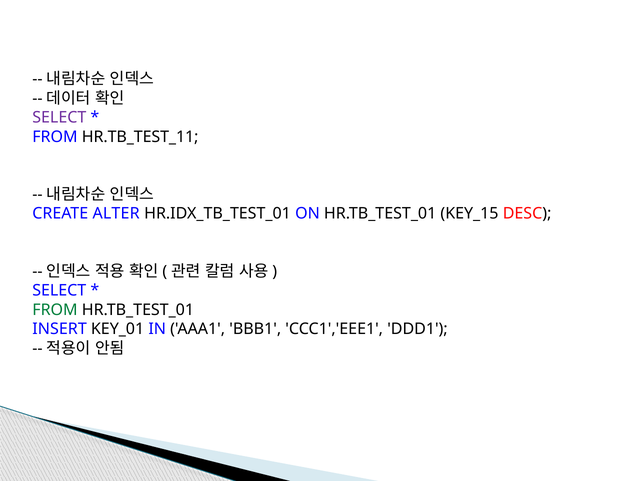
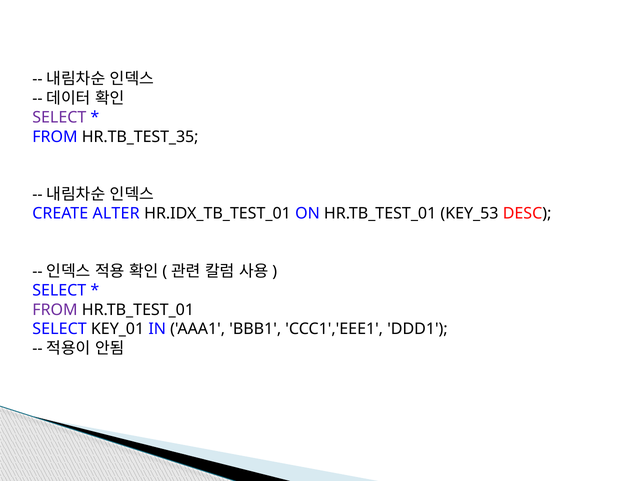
HR.TB_TEST_11: HR.TB_TEST_11 -> HR.TB_TEST_35 (140, 137)
KEY_15: KEY_15 -> KEY_53 (470, 214)
FROM colour: green -> purple (55, 310)
INSERT: INSERT -> SELECT (60, 329)
